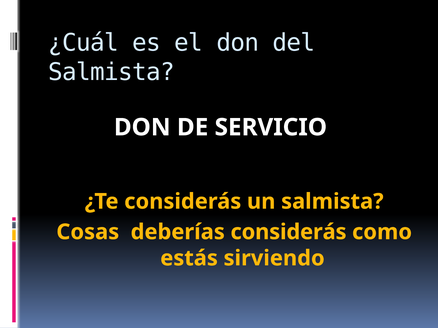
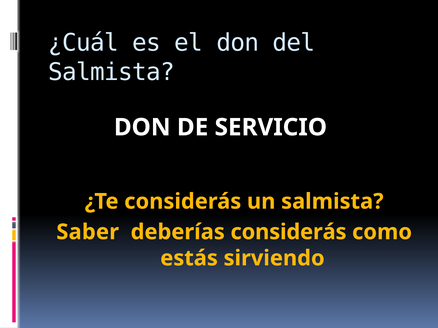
Cosas: Cosas -> Saber (88, 232)
